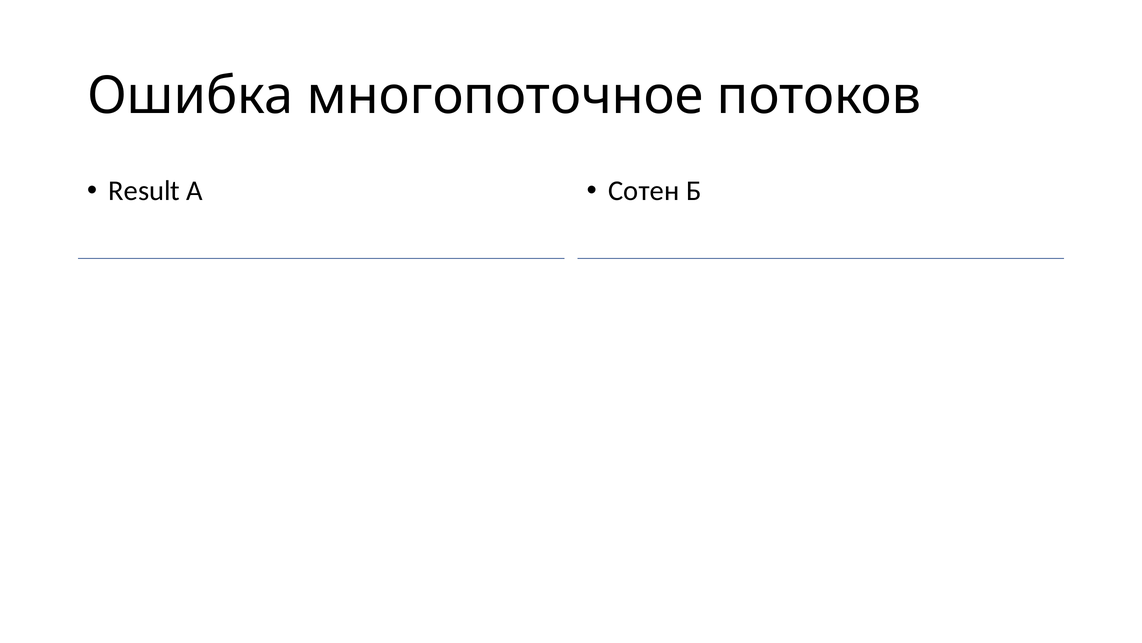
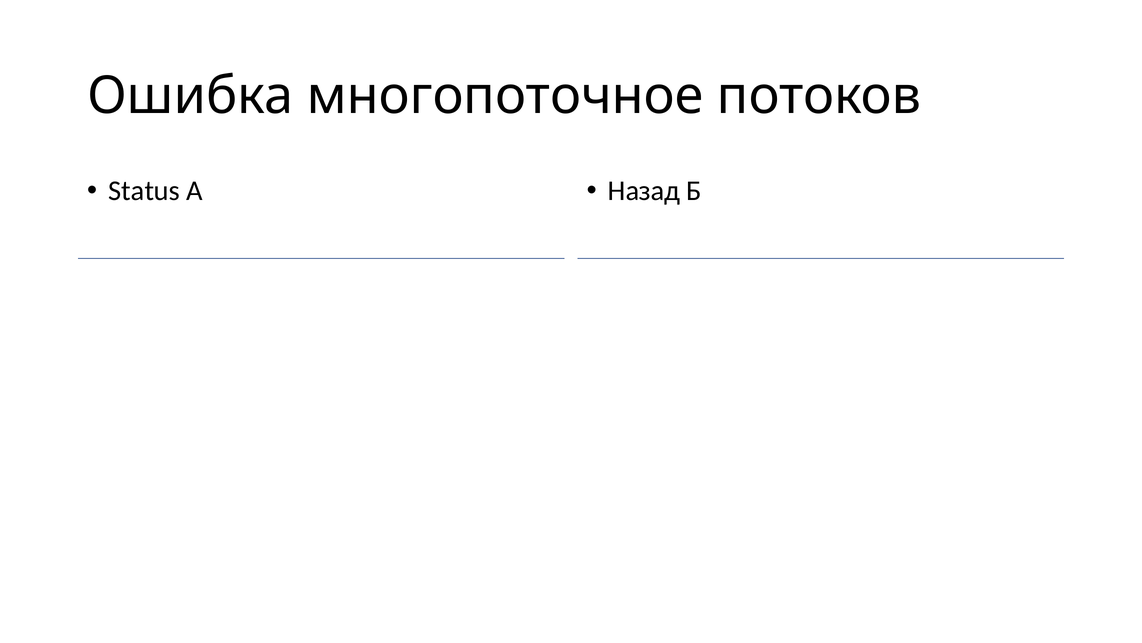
Result: Result -> Status (144, 191)
Сотен: Сотен -> Назад (644, 191)
